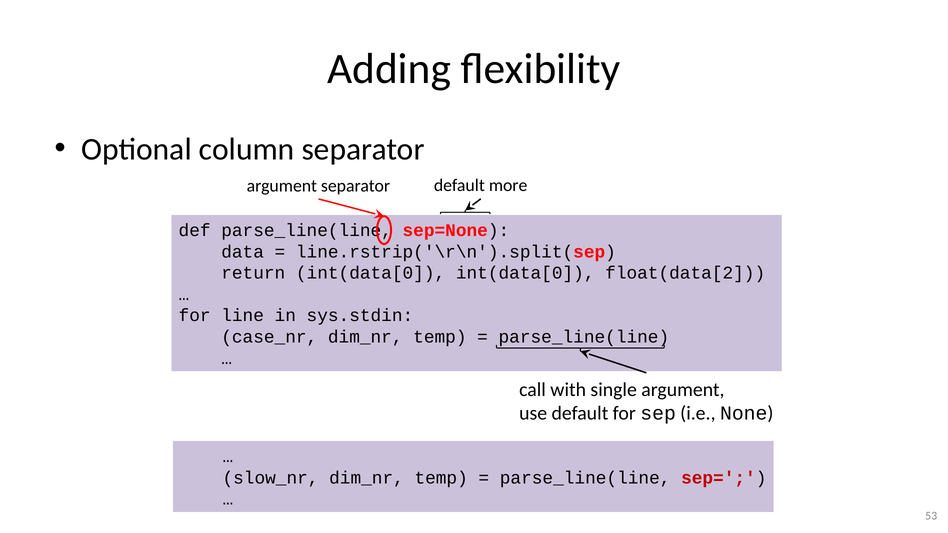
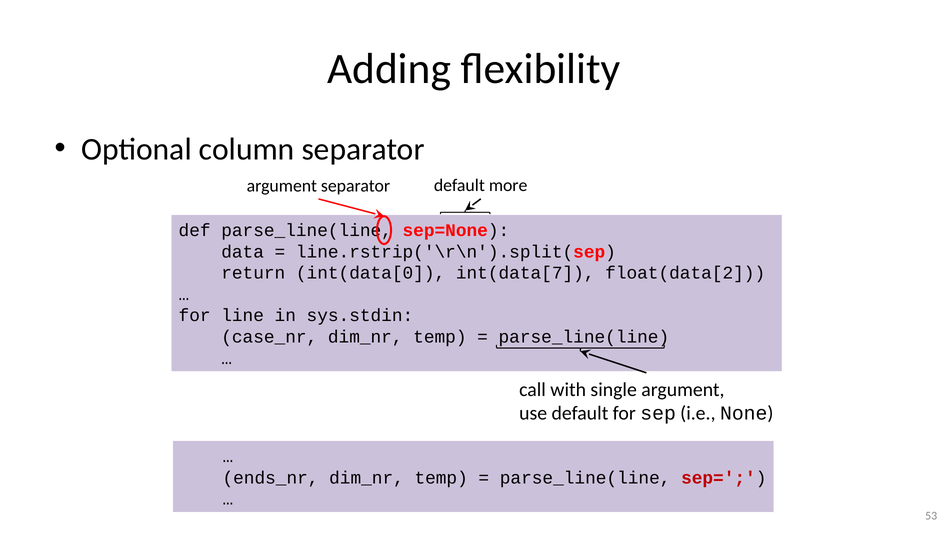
int(data[0 int(data[0: int(data[0 -> int(data[7 (525, 273)
slow_nr: slow_nr -> ends_nr (271, 478)
